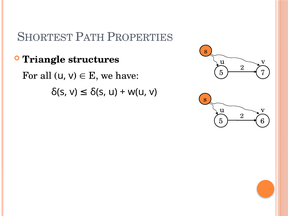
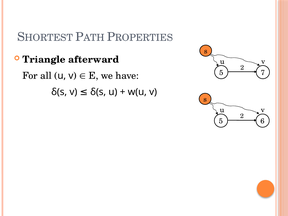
structures: structures -> afterward (94, 60)
